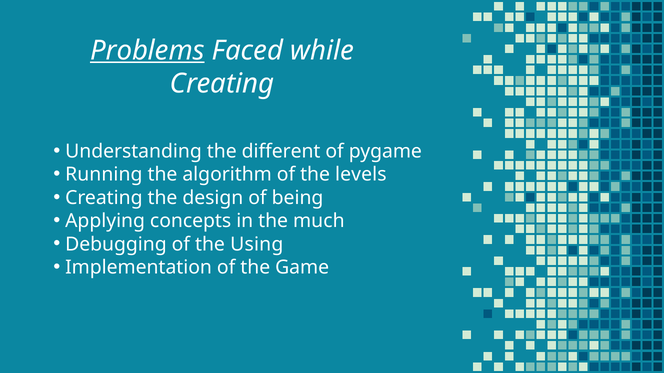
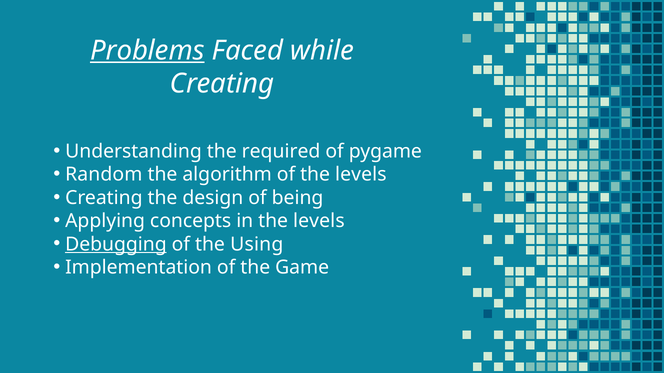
different: different -> required (281, 151)
Running: Running -> Random (104, 175)
in the much: much -> levels (319, 221)
Debugging underline: none -> present (116, 244)
